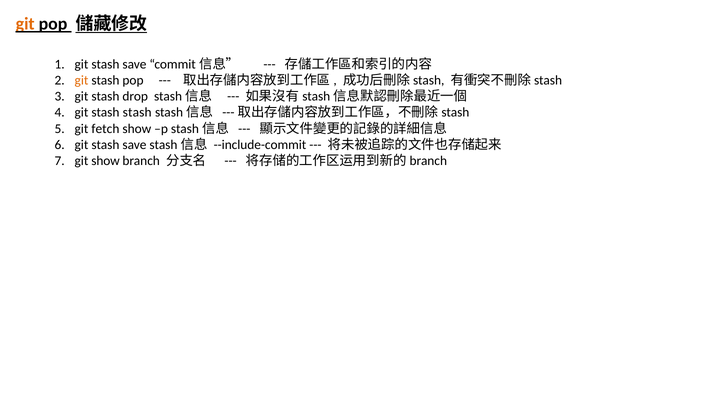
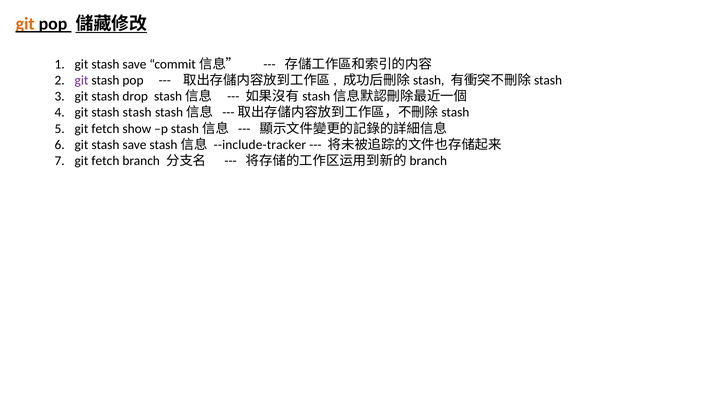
git colour: orange -> purple (82, 80)
--include-commit: --include-commit -> --include-tracker (260, 145)
show: show -> fetch (105, 161)
